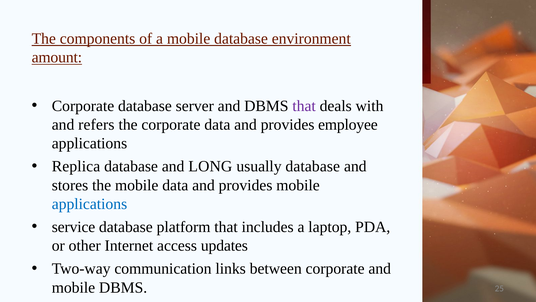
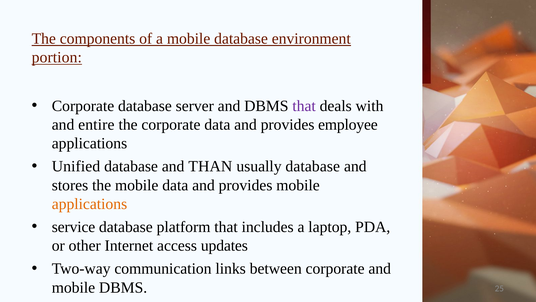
amount: amount -> portion (57, 57)
refers: refers -> entire (96, 124)
Replica: Replica -> Unified (76, 166)
LONG: LONG -> THAN (210, 166)
applications colour: blue -> orange (89, 204)
